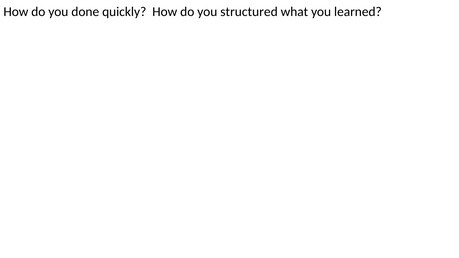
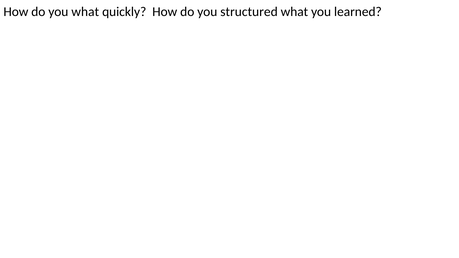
you done: done -> what (85, 12)
